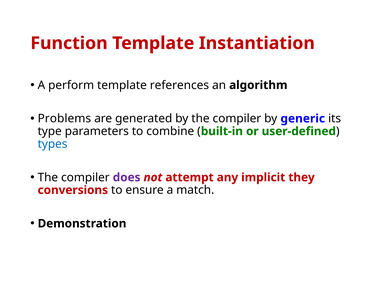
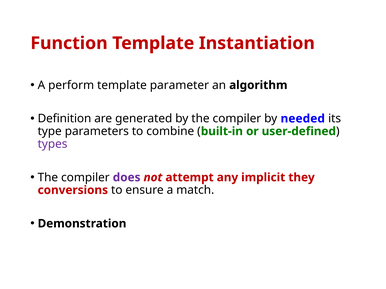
references: references -> parameter (179, 85)
Problems: Problems -> Definition (64, 119)
generic: generic -> needed (303, 119)
types colour: blue -> purple (53, 144)
